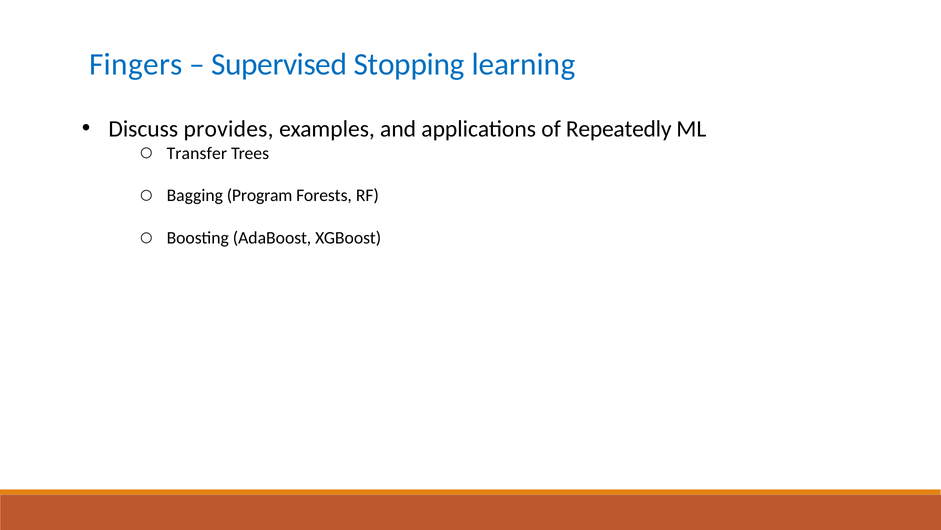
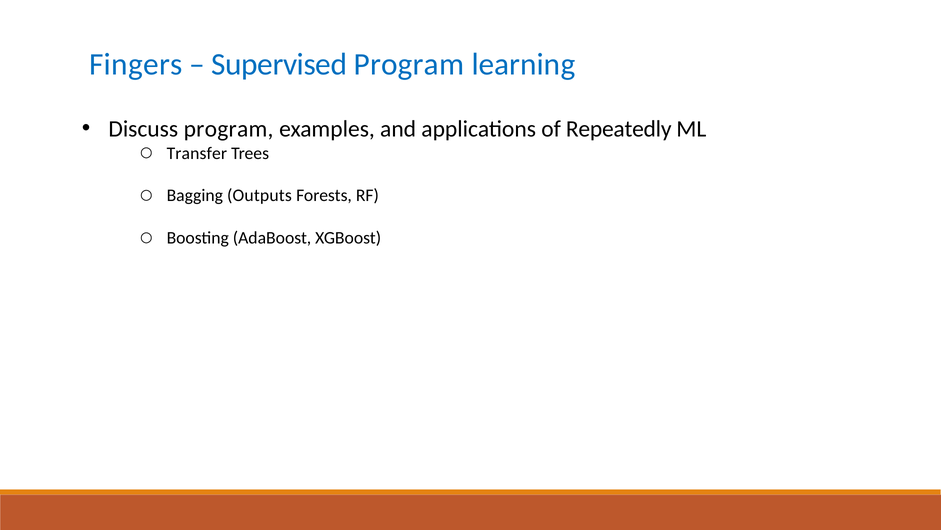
Supervised Stopping: Stopping -> Program (409, 65)
Discuss provides: provides -> program (229, 129)
Program: Program -> Outputs (259, 195)
